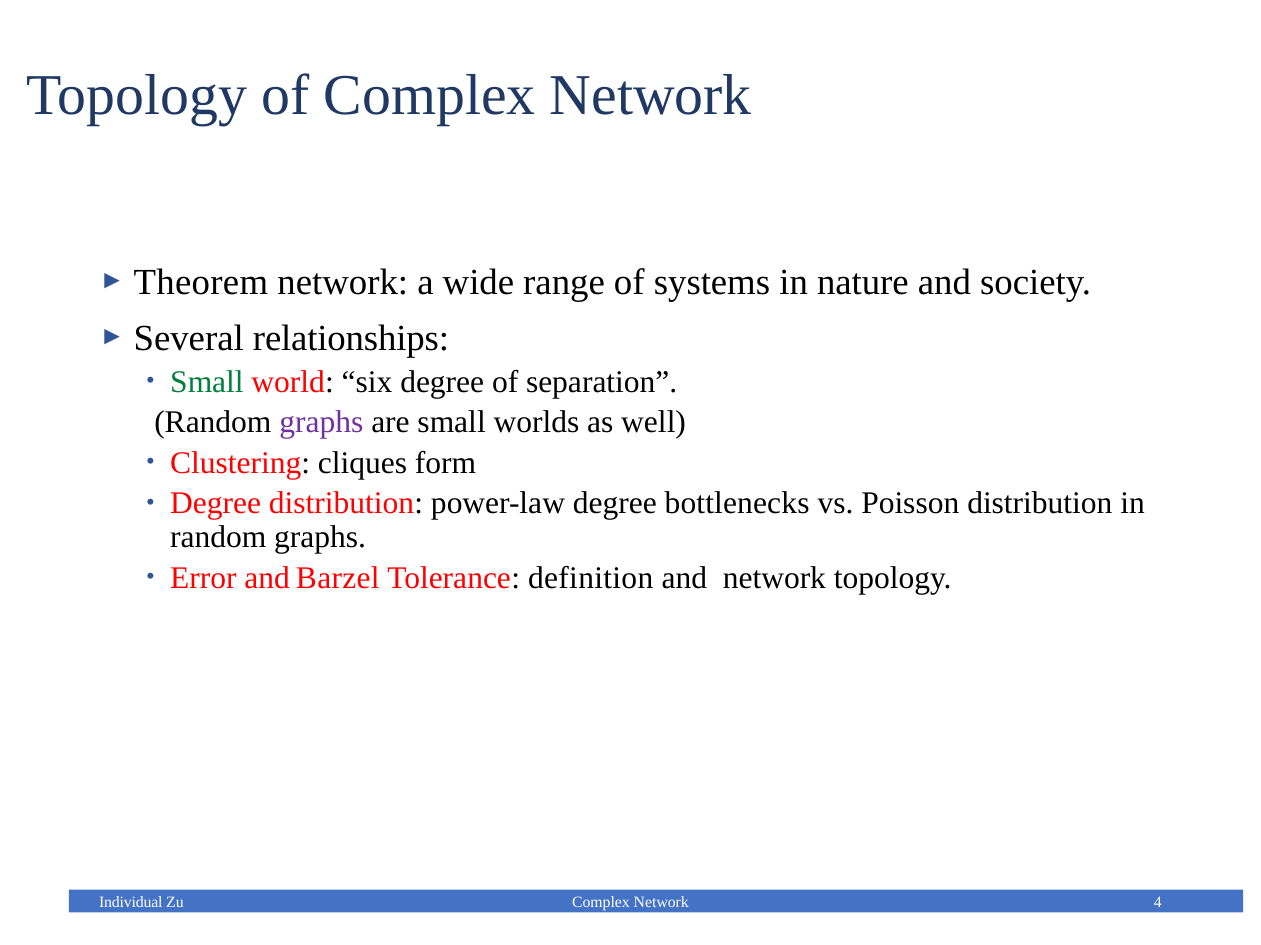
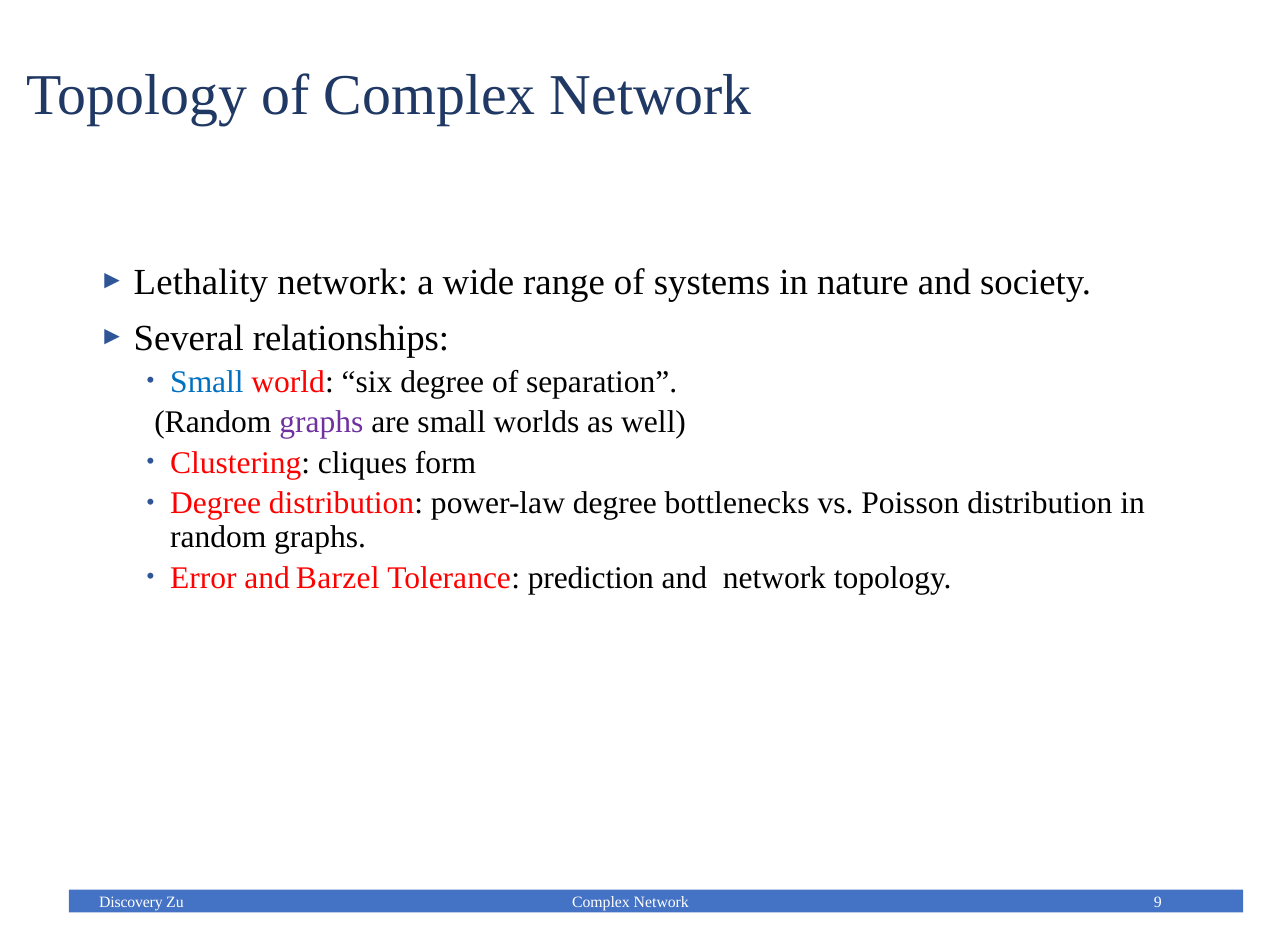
Theorem: Theorem -> Lethality (201, 282)
Small colour: green -> blue (207, 382)
definition: definition -> prediction (591, 578)
Individual: Individual -> Discovery (131, 903)
4: 4 -> 9 (1158, 903)
